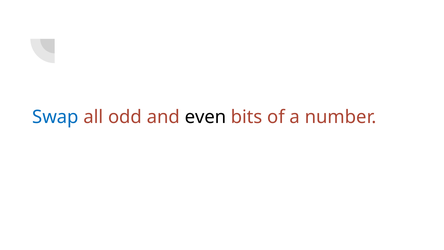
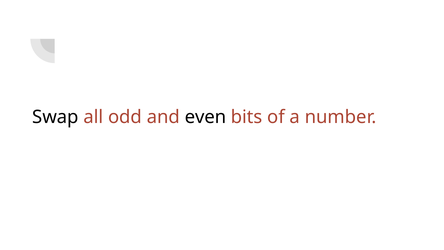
Swap colour: blue -> black (55, 117)
